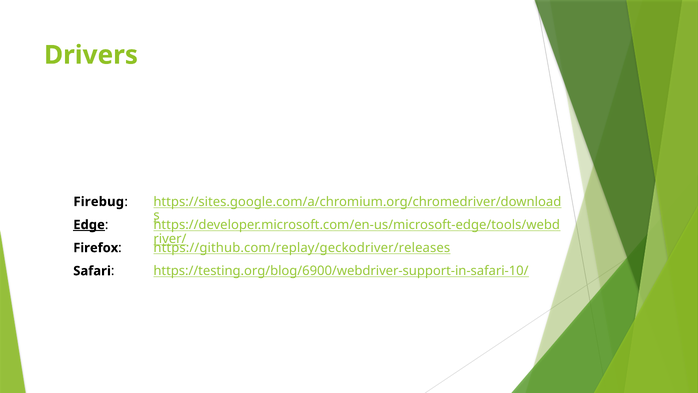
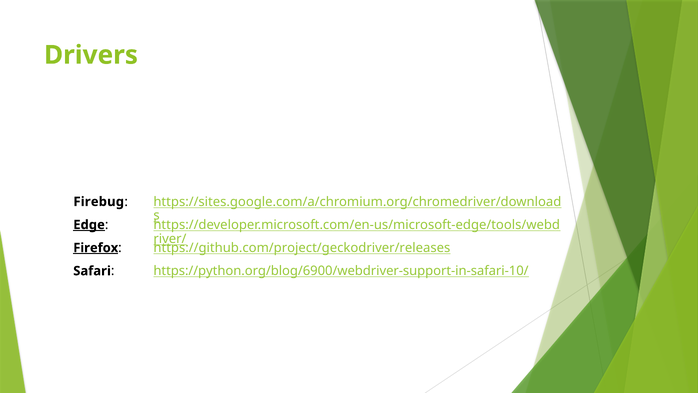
Firefox underline: none -> present (96, 248)
https://github.com/replay/geckodriver/releases: https://github.com/replay/geckodriver/releases -> https://github.com/project/geckodriver/releases (302, 248)
https://testing.org/blog/6900/webdriver-support-in-safari-10/: https://testing.org/blog/6900/webdriver-support-in-safari-10/ -> https://python.org/blog/6900/webdriver-support-in-safari-10/ (341, 271)
